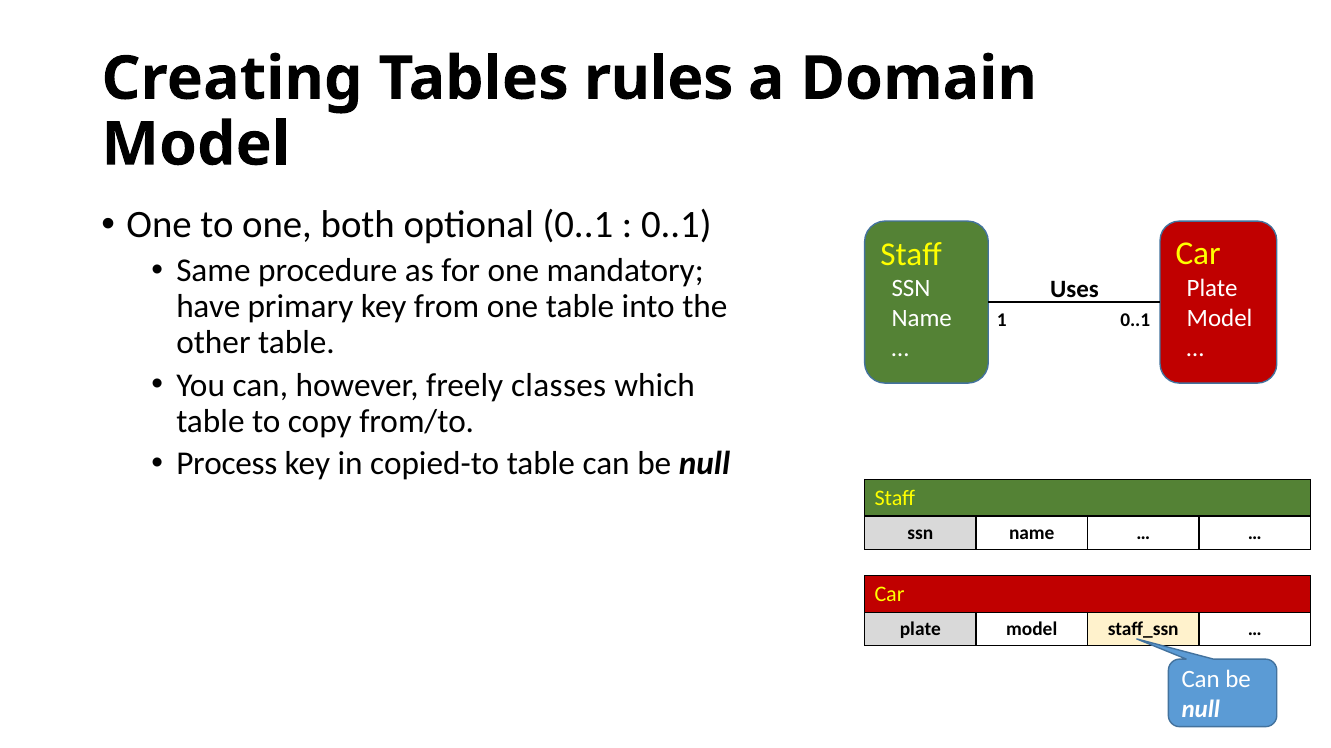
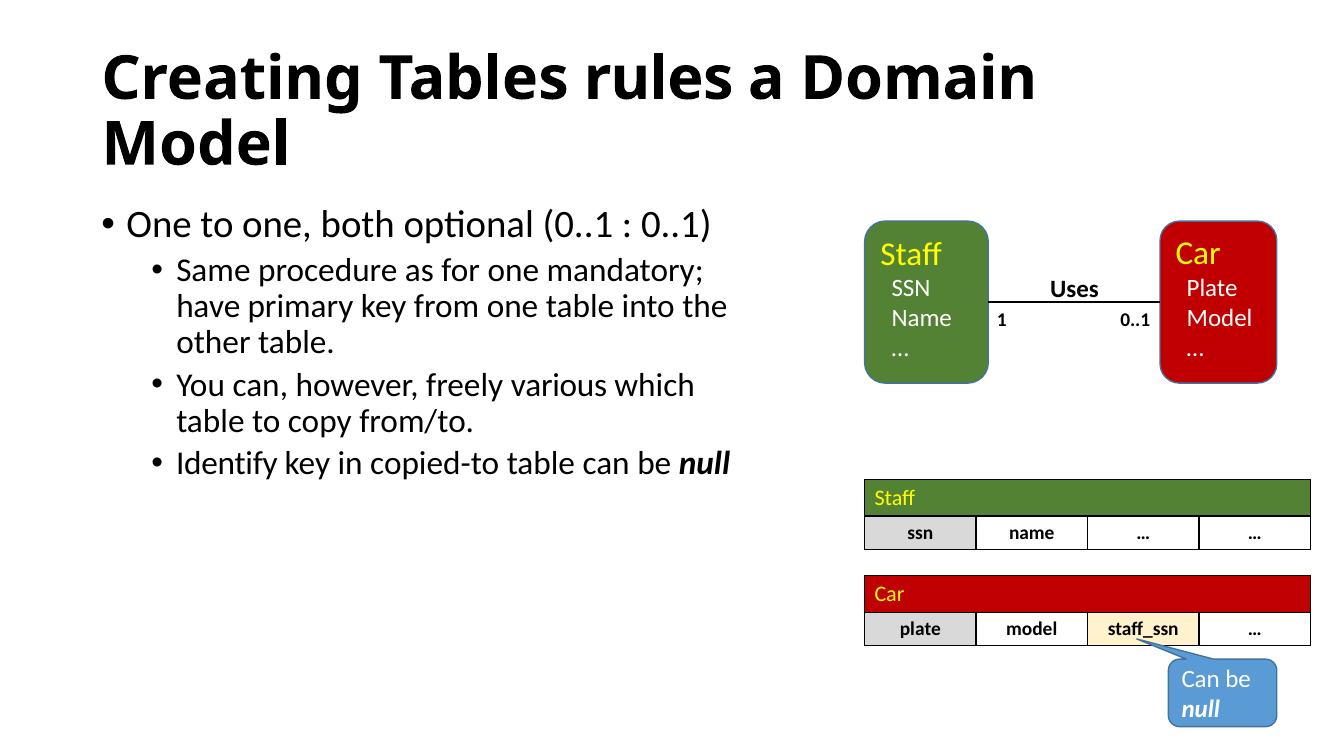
classes: classes -> various (559, 386)
Process: Process -> Identify (227, 464)
